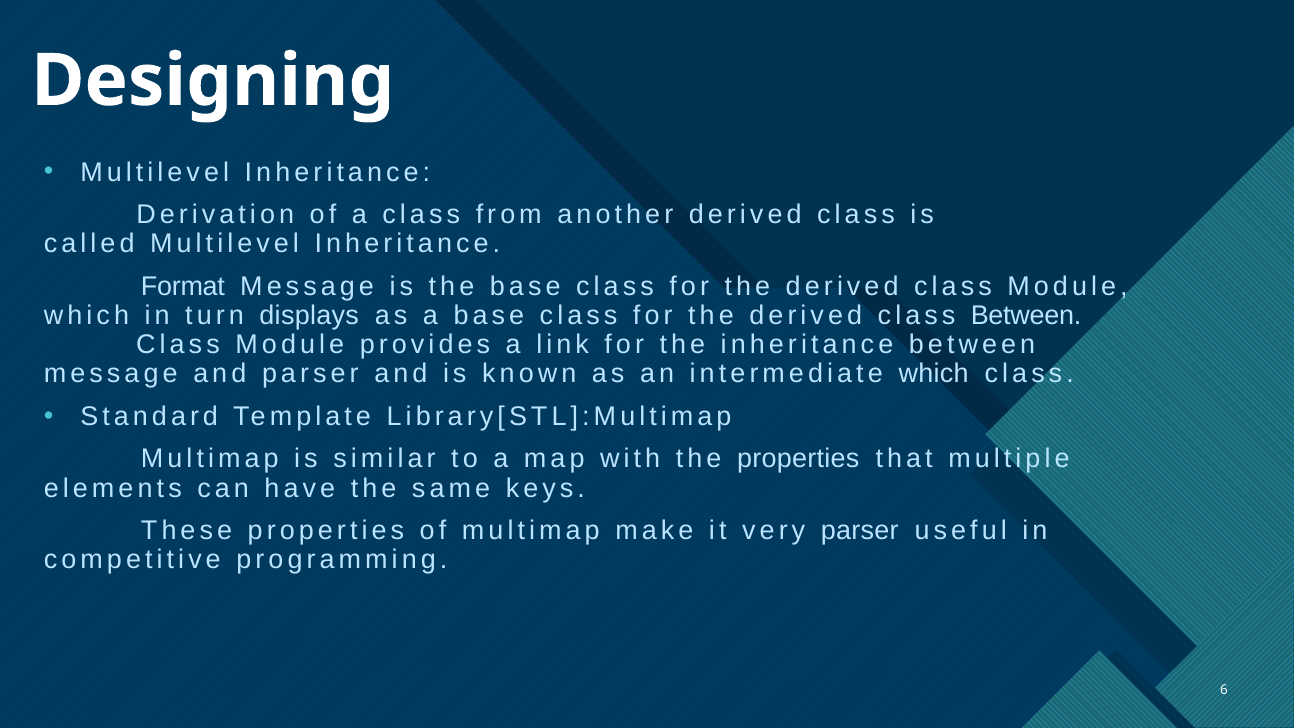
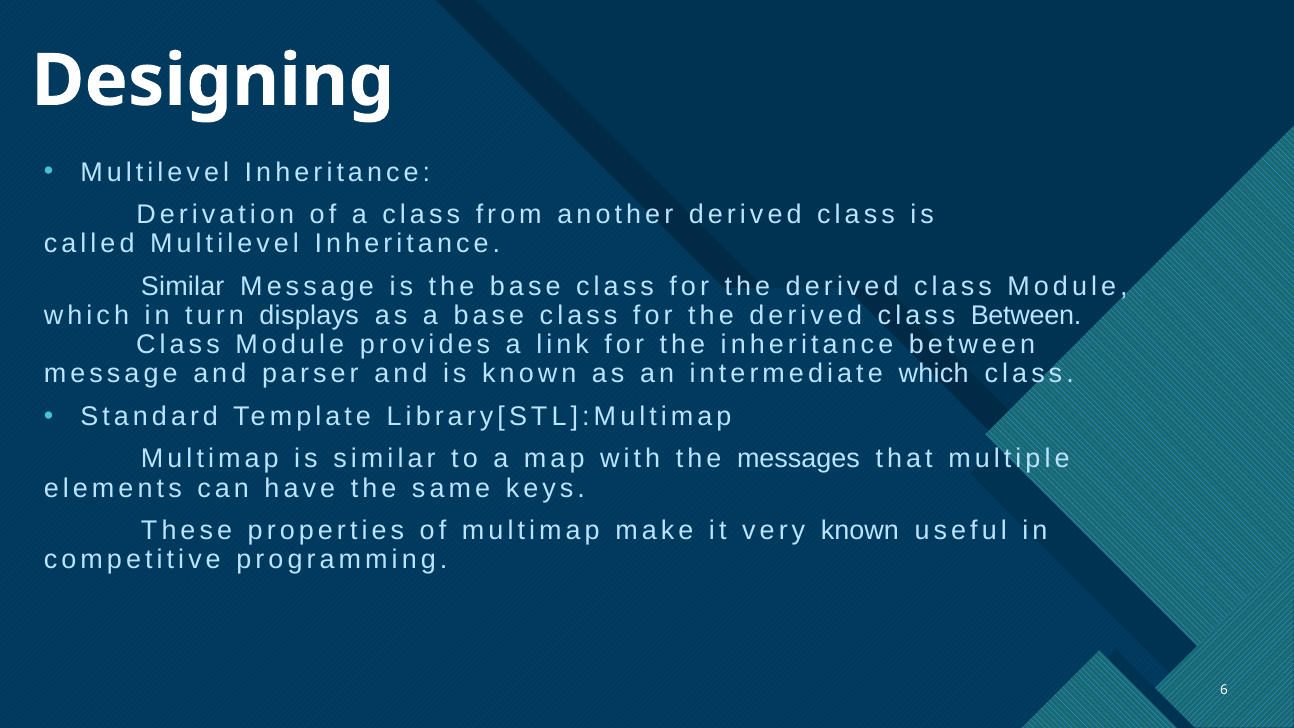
Format: Format -> Similar (183, 286)
the properties: properties -> messages (798, 459)
very parser: parser -> known (860, 531)
